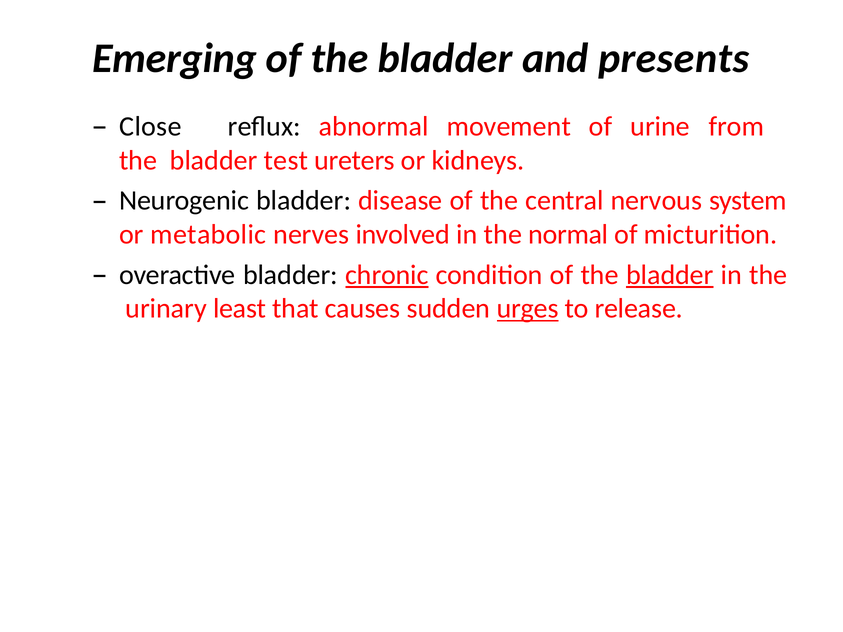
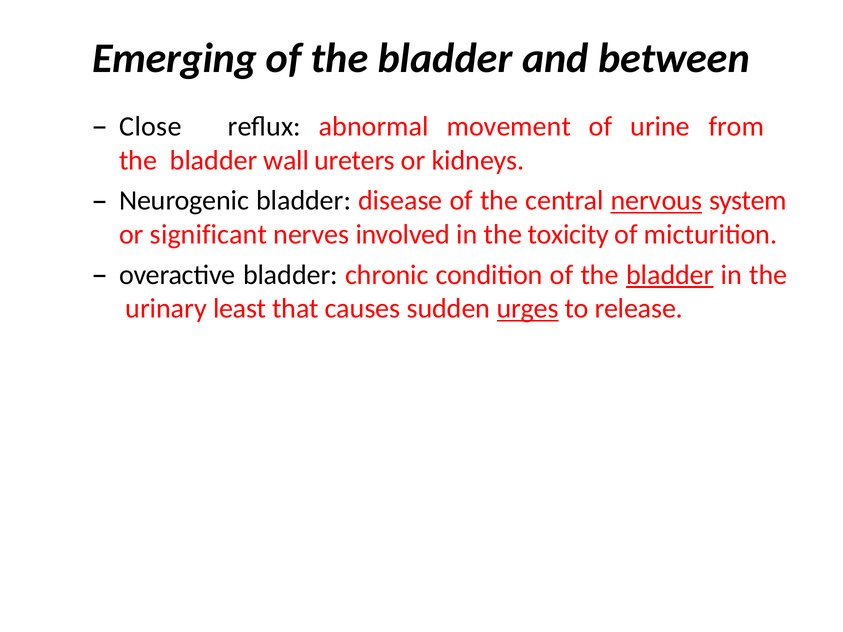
presents: presents -> between (674, 59)
test: test -> wall (286, 160)
nervous underline: none -> present (656, 201)
metabolic: metabolic -> significant (208, 234)
normal: normal -> toxicity (568, 234)
chronic underline: present -> none (387, 275)
